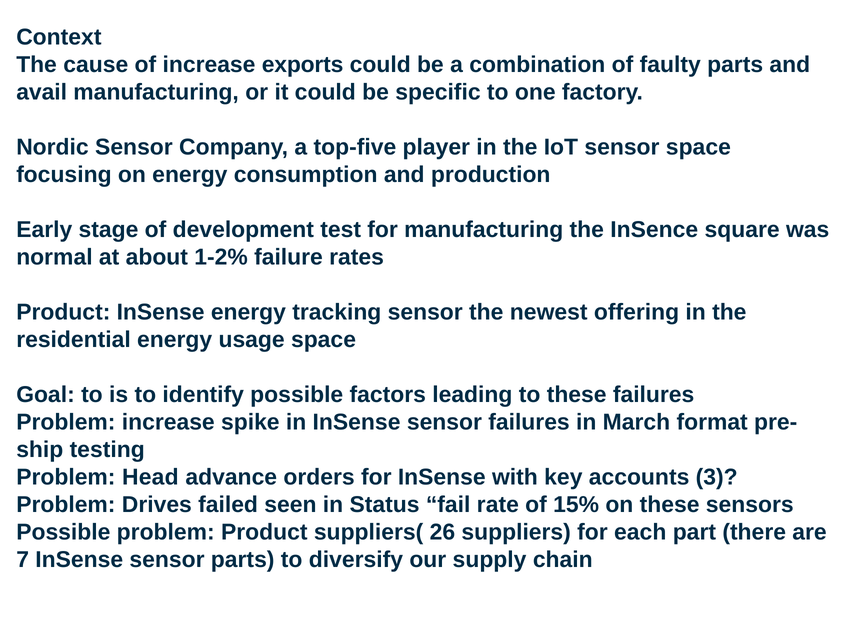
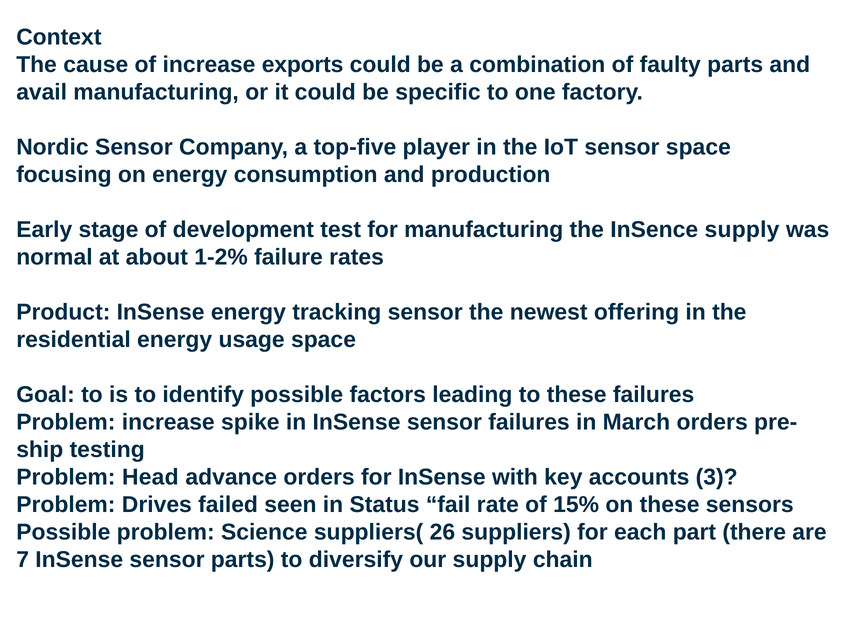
InSence square: square -> supply (742, 229)
March format: format -> orders (712, 422)
problem Product: Product -> Science (264, 532)
